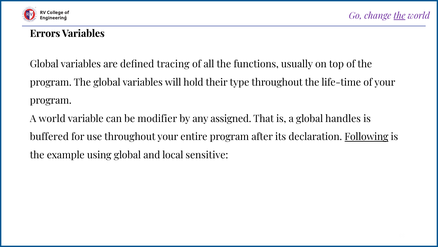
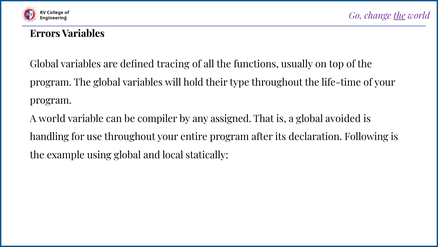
modifier: modifier -> compiler (157, 119)
handles: handles -> avoided (343, 119)
buffered: buffered -> handling (49, 137)
Following underline: present -> none (366, 137)
sensitive: sensitive -> statically (207, 155)
